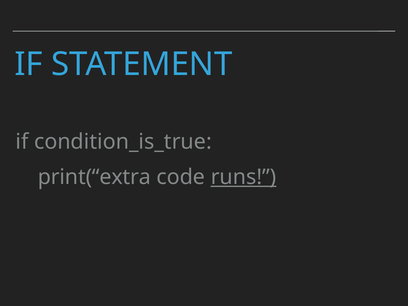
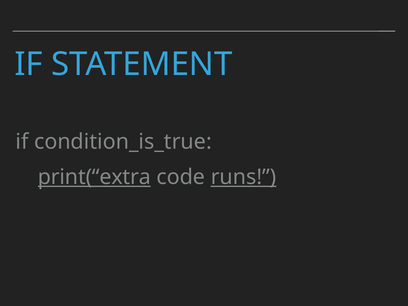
print(“extra underline: none -> present (94, 177)
